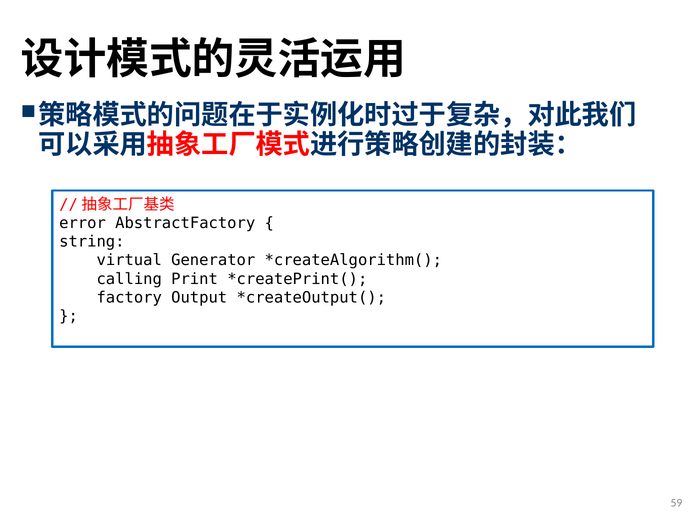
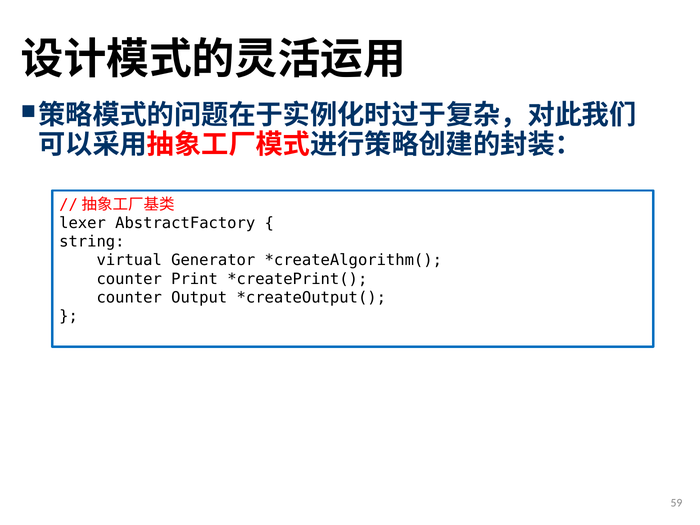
error: error -> lexer (83, 223)
calling: calling -> counter (129, 279)
factory: factory -> counter (129, 298)
